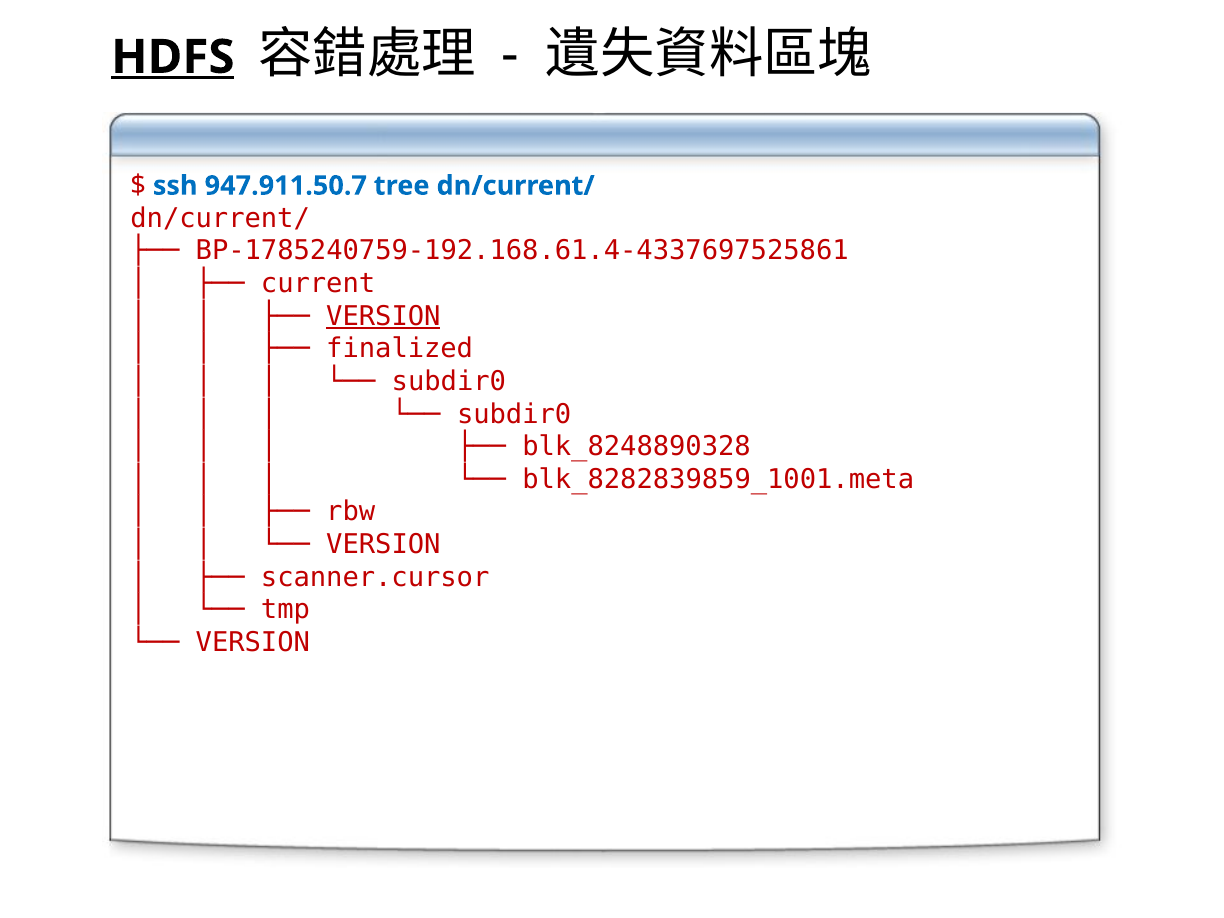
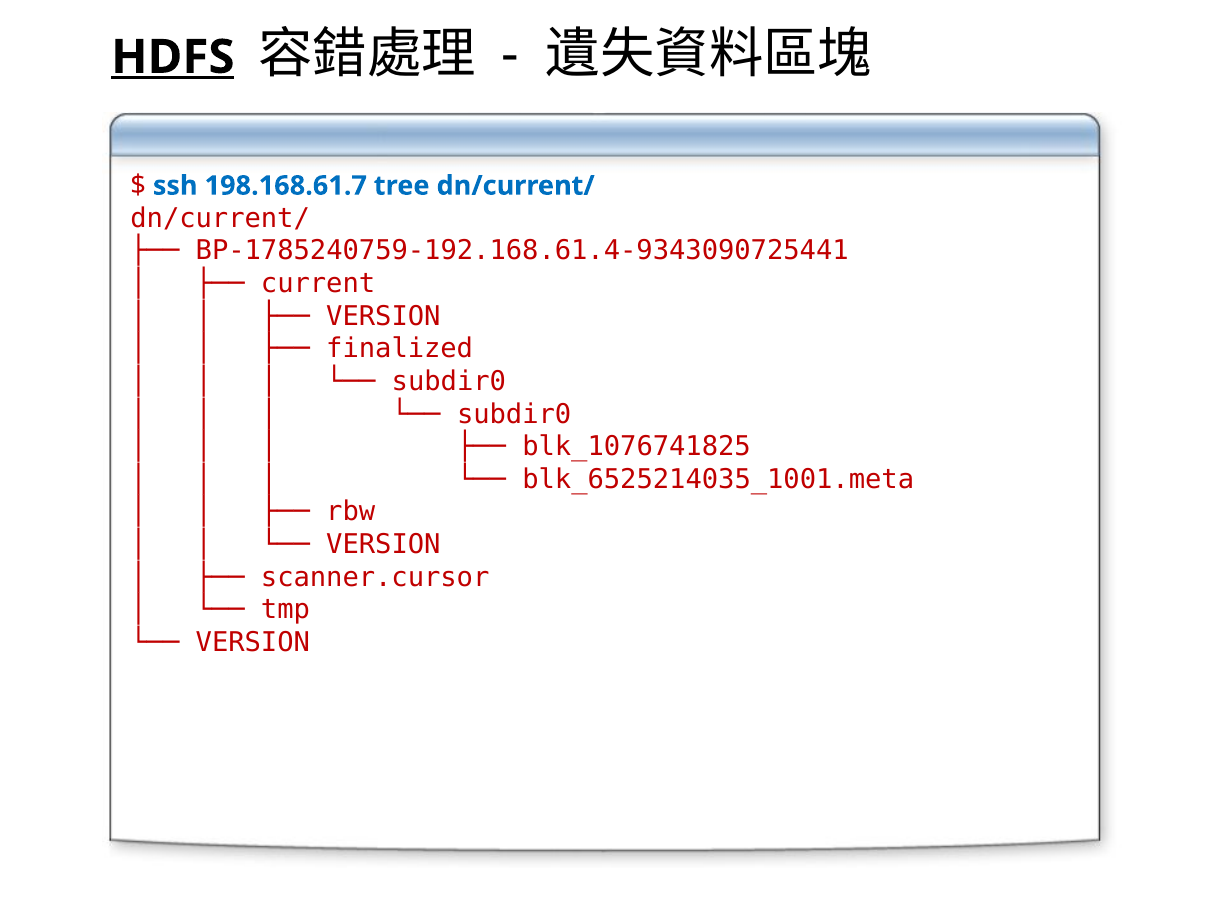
947.911.50.7: 947.911.50.7 -> 198.168.61.7 (286, 186)
BP-1785240759-192.168.61.4-4337697525861: BP-1785240759-192.168.61.4-4337697525861 -> BP-1785240759-192.168.61.4-9343090725441 (522, 251)
VERSION underline: present -> none (383, 316)
blk_8248890328: blk_8248890328 -> blk_1076741825 (637, 447)
blk_8282839859_1001.meta: blk_8282839859_1001.meta -> blk_6525214035_1001.meta (718, 479)
